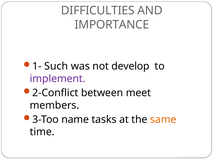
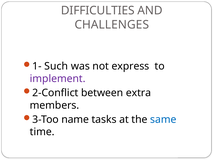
IMPORTANCE: IMPORTANCE -> CHALLENGES (112, 25)
develop: develop -> express (130, 66)
meet: meet -> extra (138, 93)
same colour: orange -> blue (163, 119)
